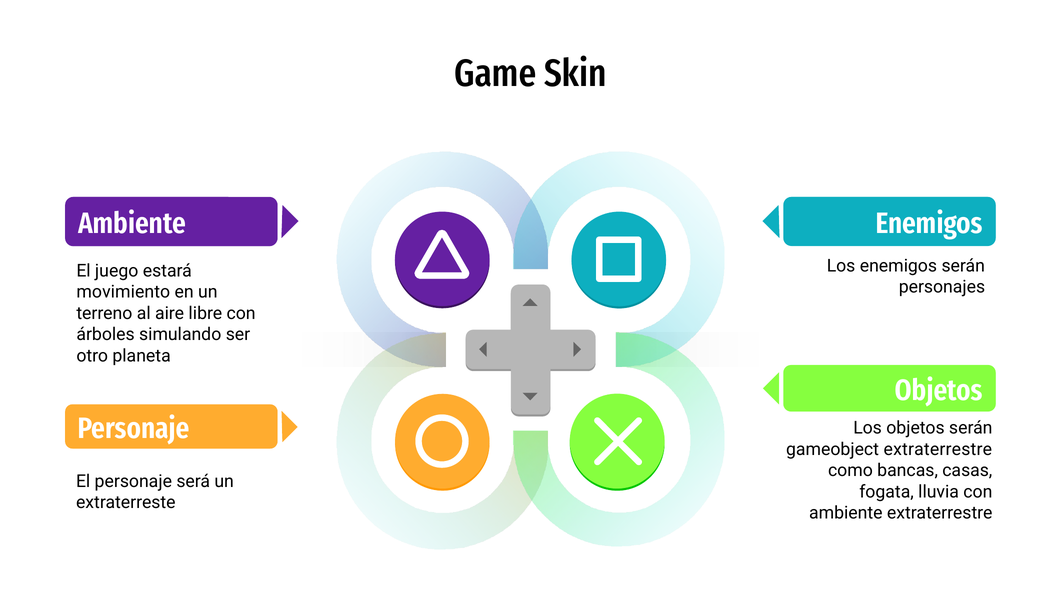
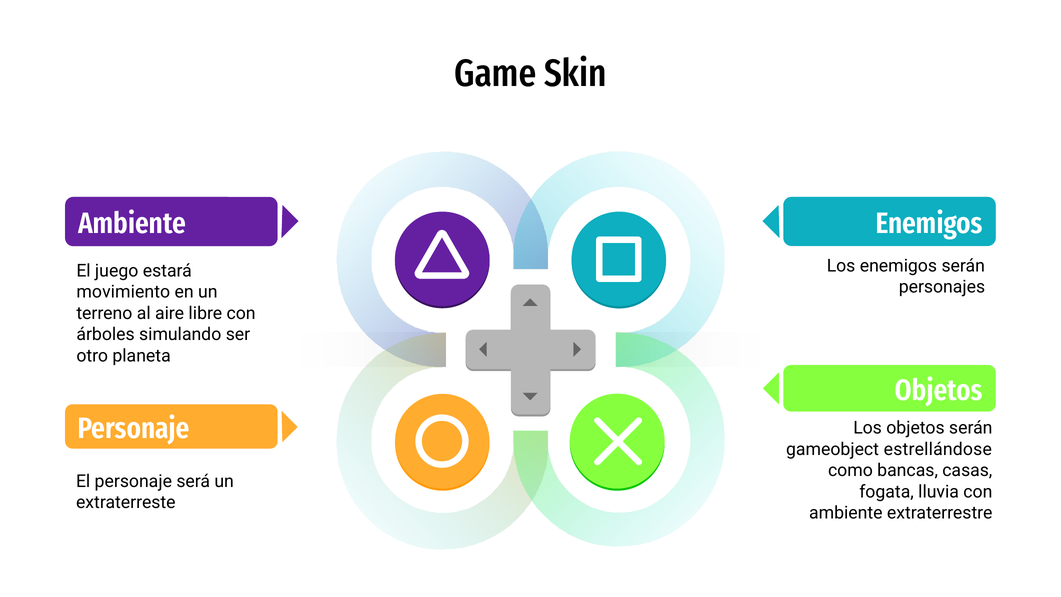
gameobject extraterrestre: extraterrestre -> estrellándose (938, 449)
